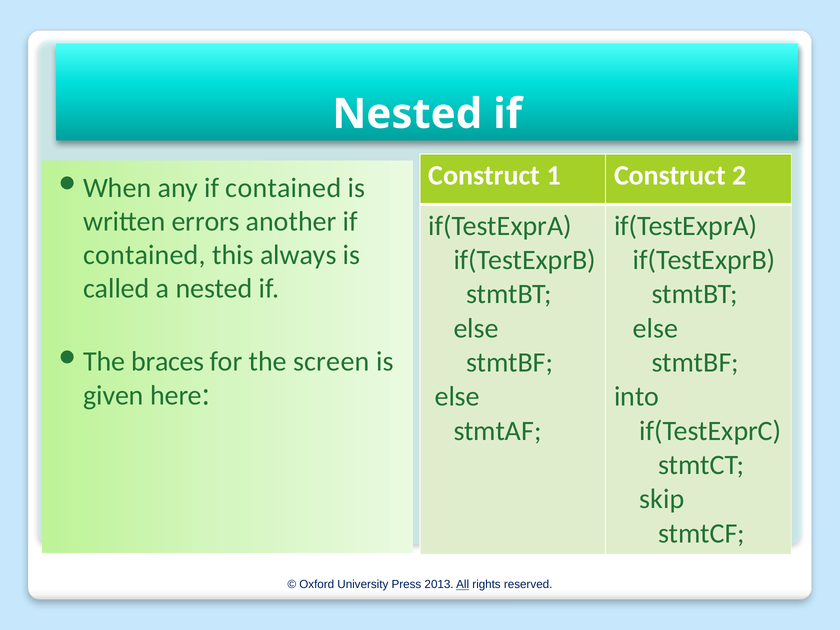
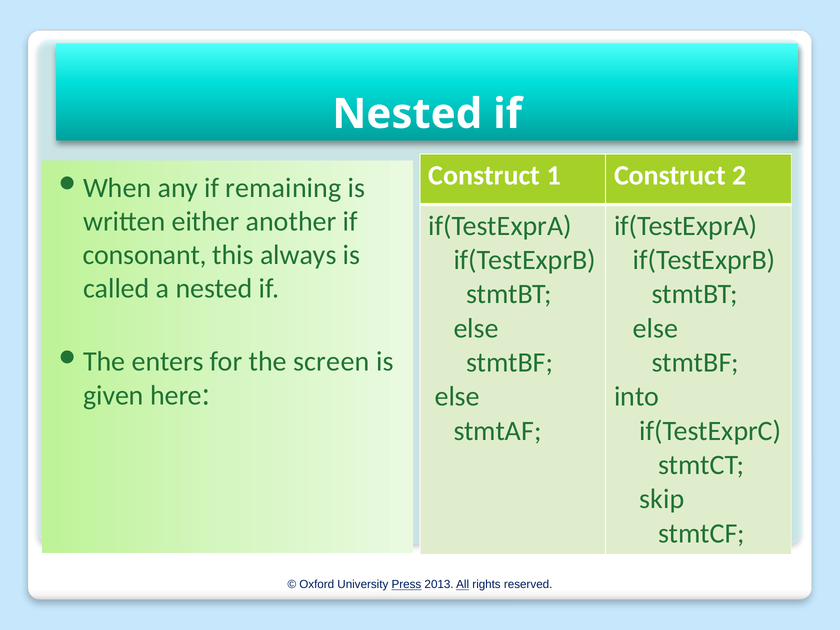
any if contained: contained -> remaining (283, 188)
errors: errors -> either (206, 221)
contained: contained -> consonant (145, 255)
braces: braces -> enters (168, 362)
Press underline: none -> present (406, 585)
